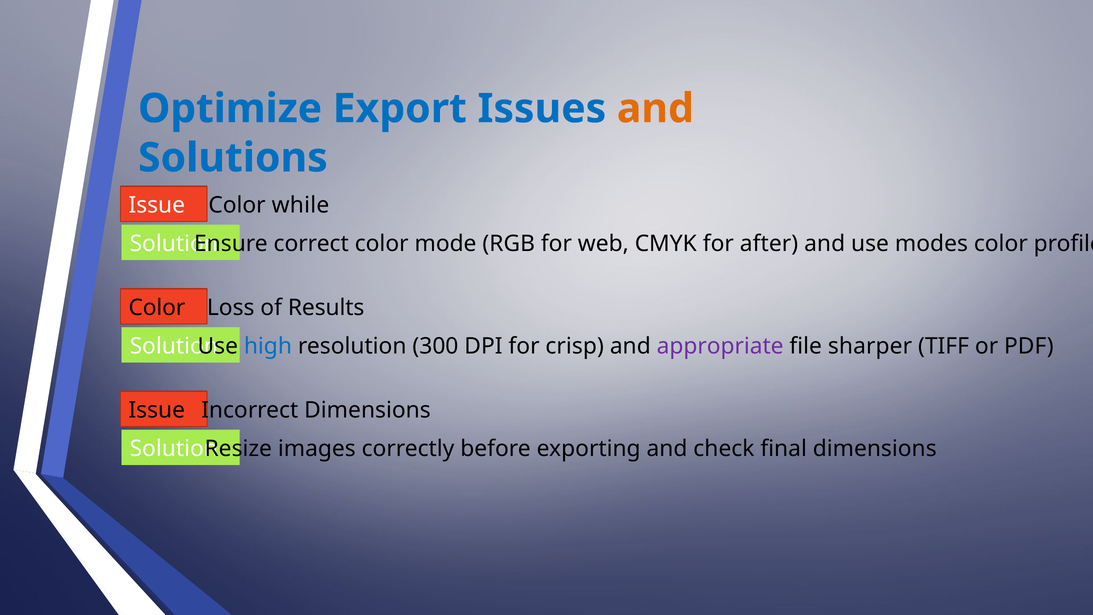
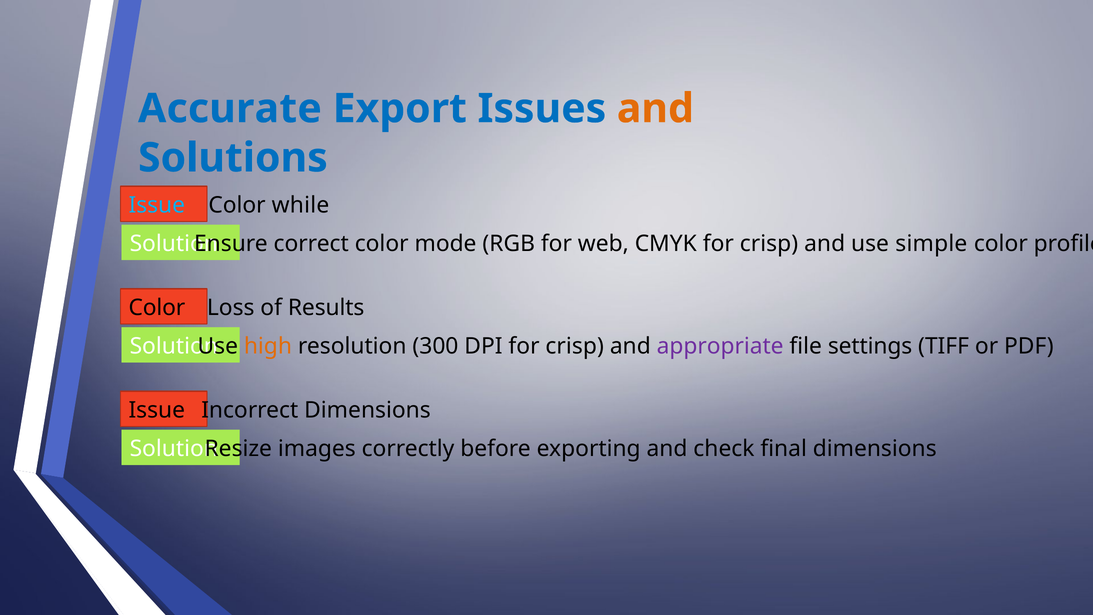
Optimize: Optimize -> Accurate (230, 109)
Issue colour: white -> light blue (157, 205)
CMYK for after: after -> crisp (769, 244)
modes: modes -> simple (931, 244)
high colour: blue -> orange (268, 346)
sharper: sharper -> settings (870, 346)
